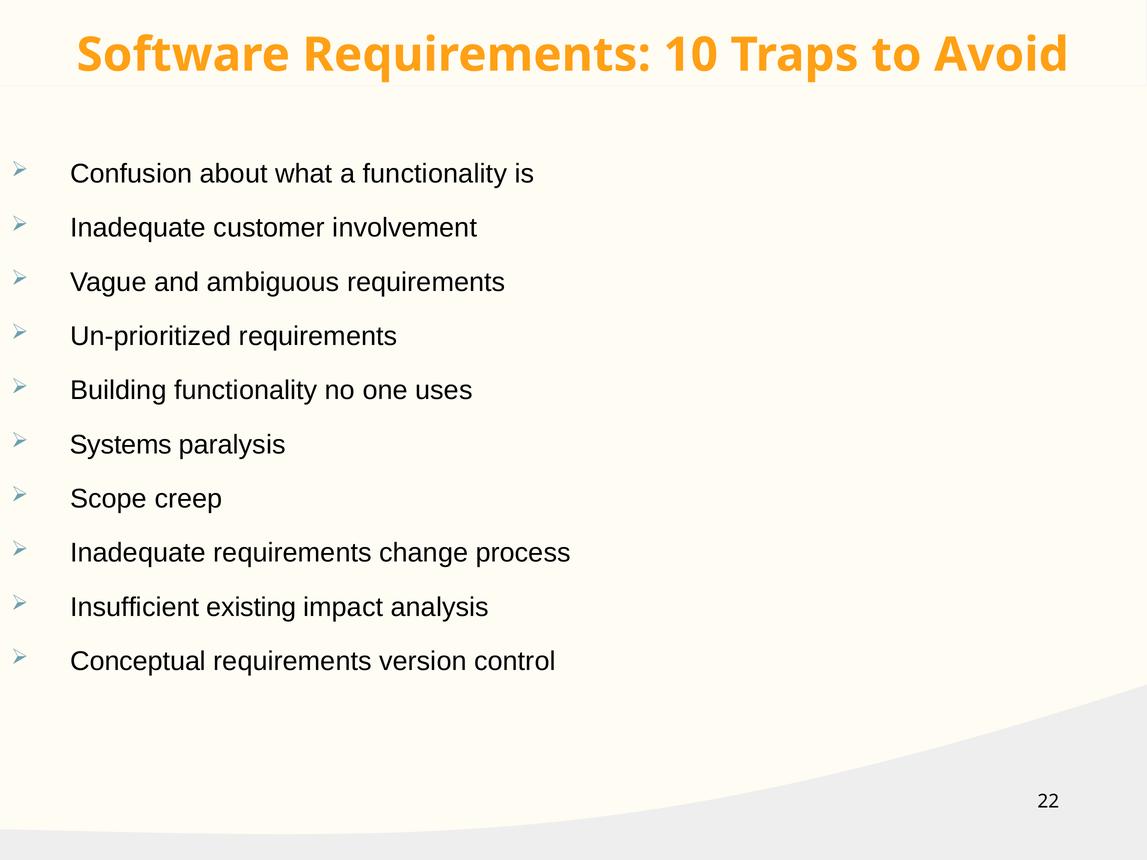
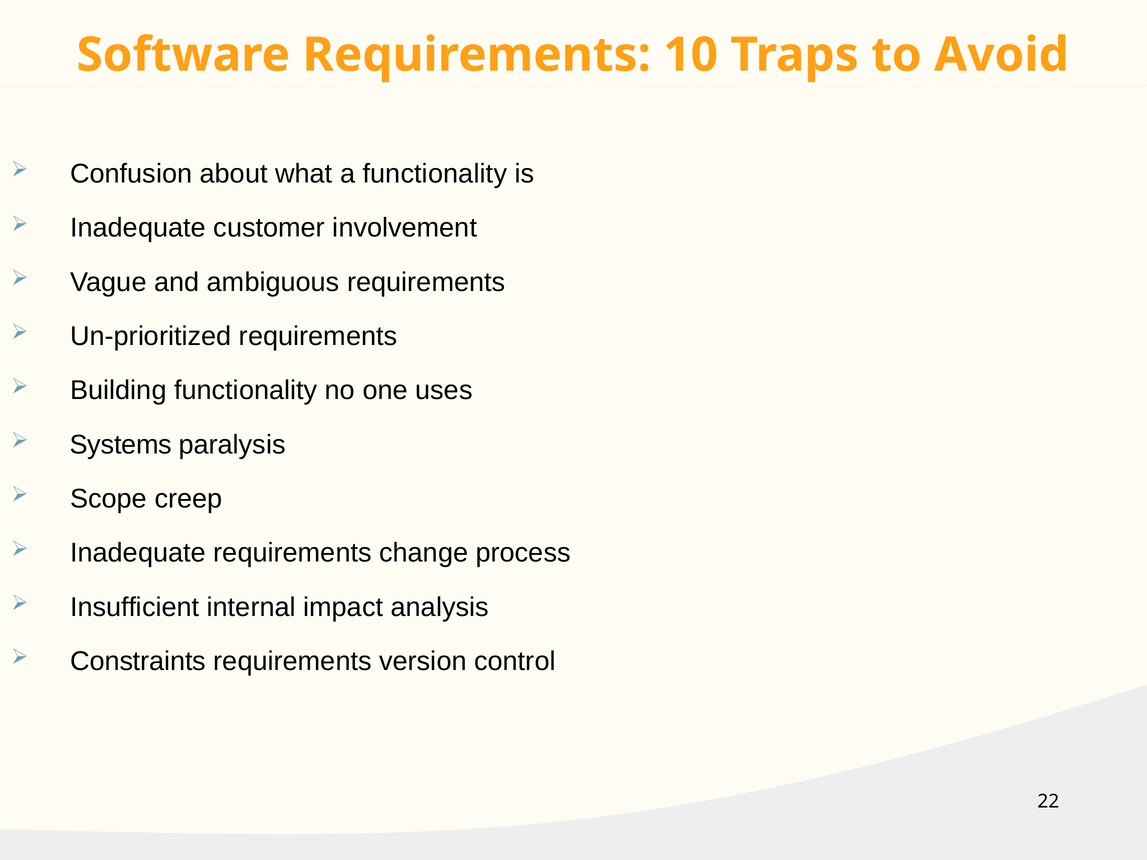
existing: existing -> internal (251, 607)
Conceptual: Conceptual -> Constraints (138, 662)
